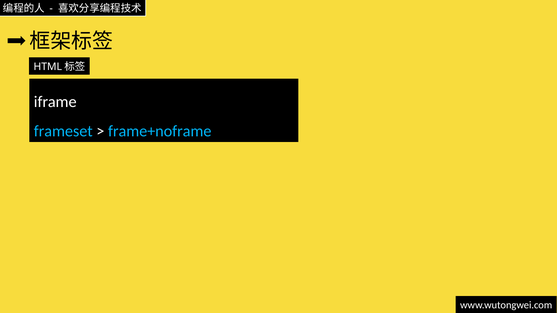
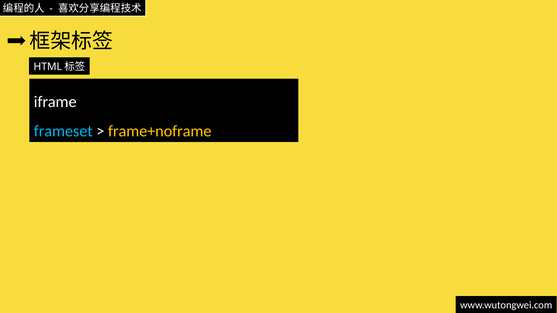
frame+noframe colour: light blue -> yellow (160, 131)
